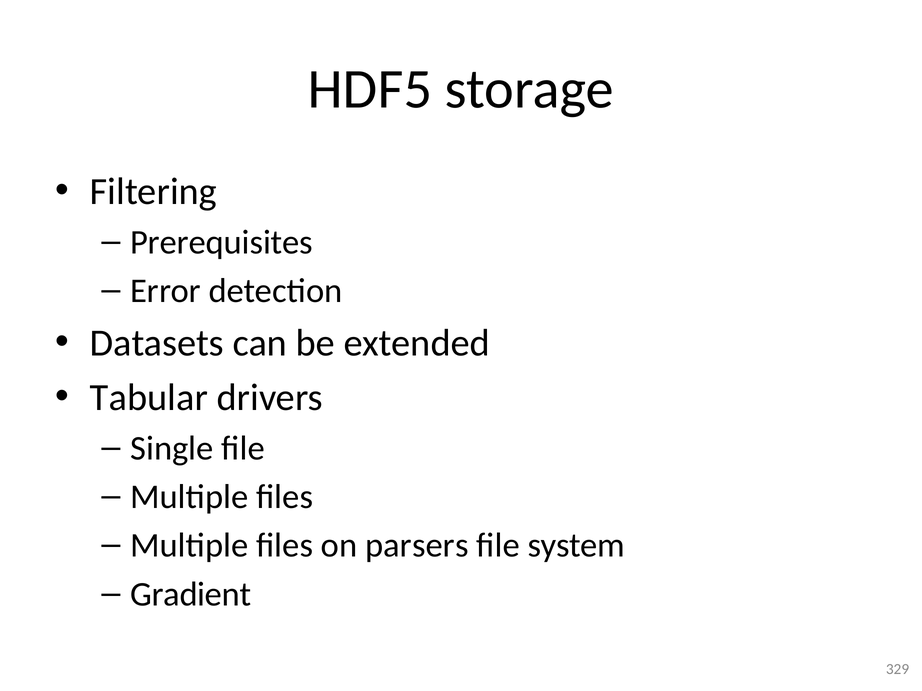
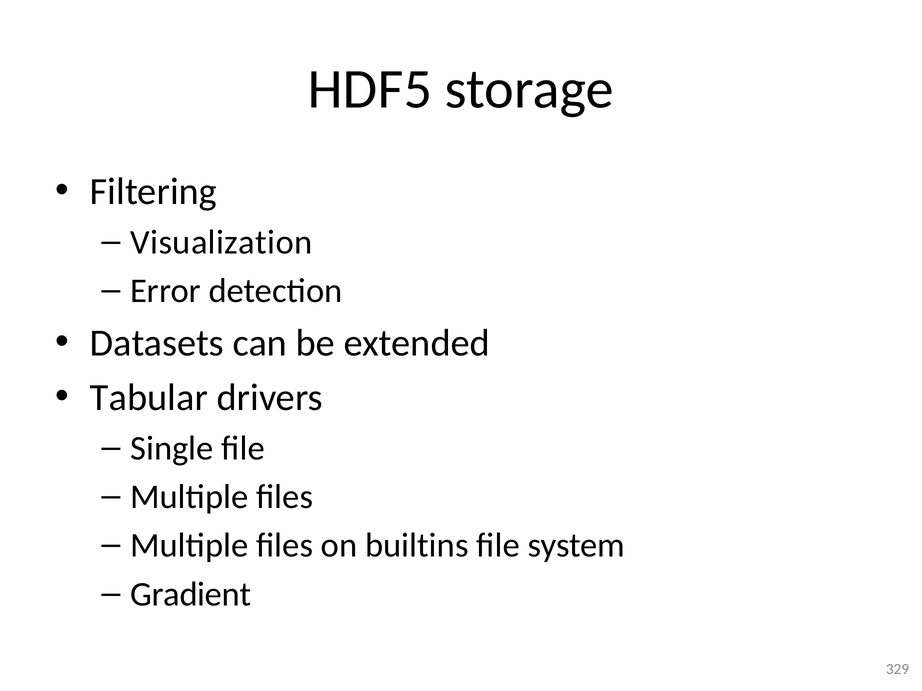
Prerequisites: Prerequisites -> Visualization (221, 242)
parsers: parsers -> builtins (417, 546)
